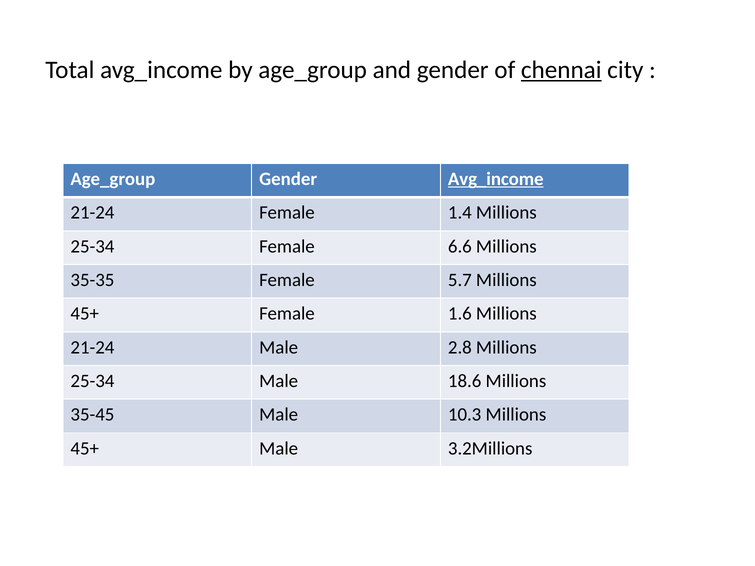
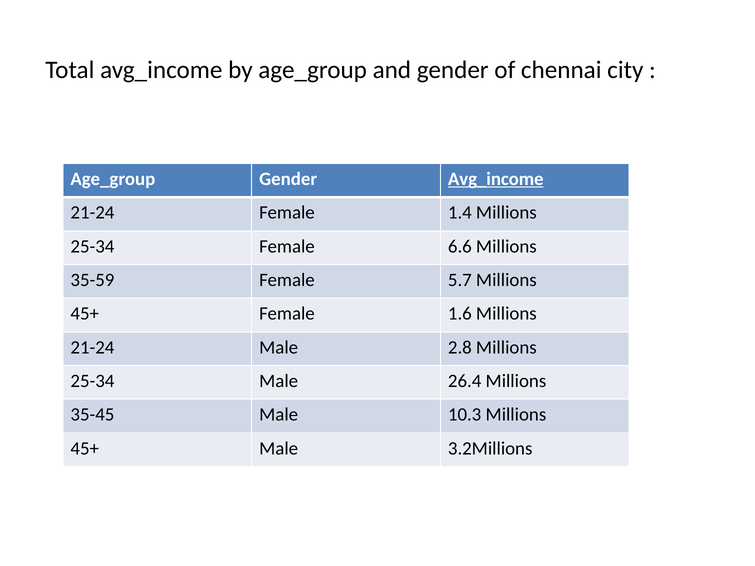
chennai underline: present -> none (561, 70)
35-35: 35-35 -> 35-59 (92, 280)
18.6: 18.6 -> 26.4 (465, 381)
